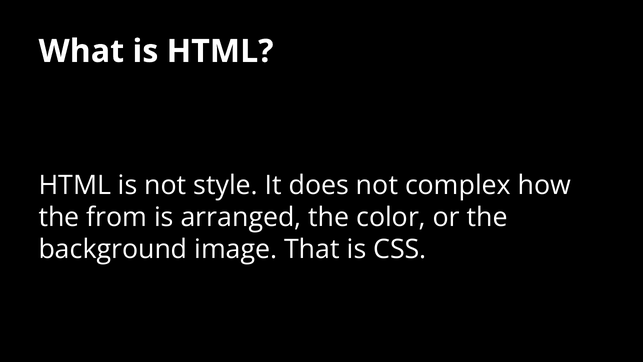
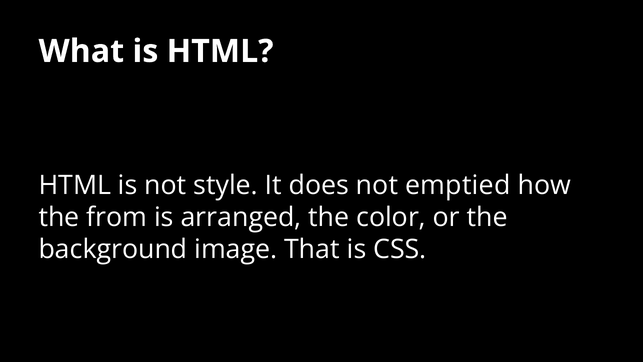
complex: complex -> emptied (458, 185)
